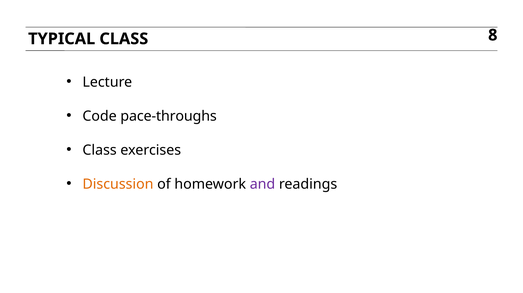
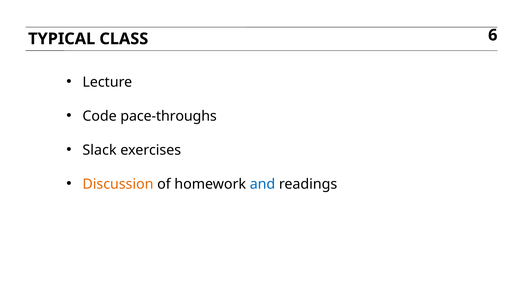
8: 8 -> 6 (493, 35)
Class: Class -> Slack (100, 150)
and colour: purple -> blue (262, 184)
